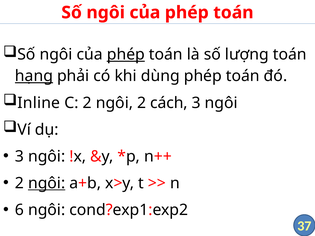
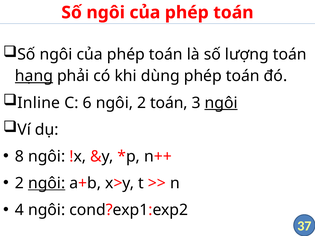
phép underline: present -> none (126, 55)
C 2: 2 -> 6 (87, 103)
2 cách: cách -> toán (169, 103)
ngôi underline: none -> present (221, 103)
3: 3 -> 8 (19, 157)
6: 6 -> 4 (19, 210)
